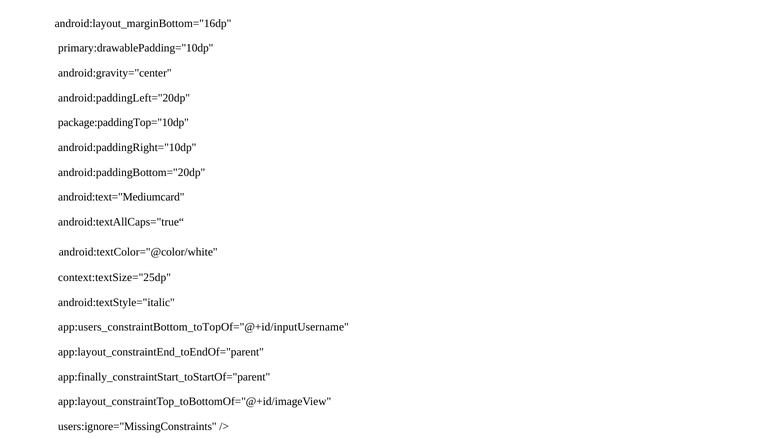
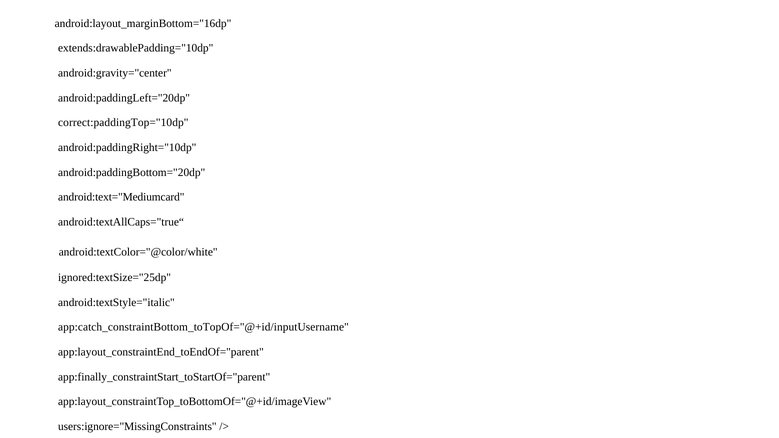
primary:drawablePadding="10dp: primary:drawablePadding="10dp -> extends:drawablePadding="10dp (136, 48)
package:paddingTop="10dp: package:paddingTop="10dp -> correct:paddingTop="10dp (123, 123)
context:textSize="25dp: context:textSize="25dp -> ignored:textSize="25dp (115, 278)
app:users_constraintBottom_toTopOf="@+id/inputUsername: app:users_constraintBottom_toTopOf="@+id/inputUsername -> app:catch_constraintBottom_toTopOf="@+id/inputUsername (203, 327)
